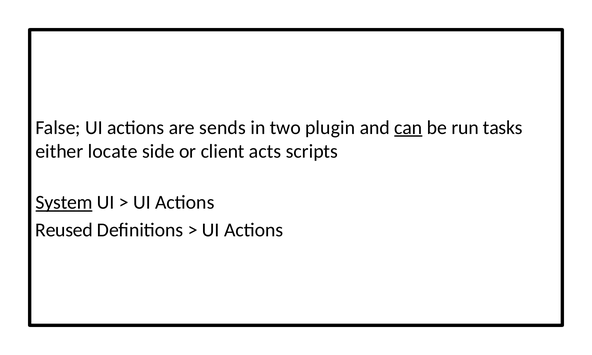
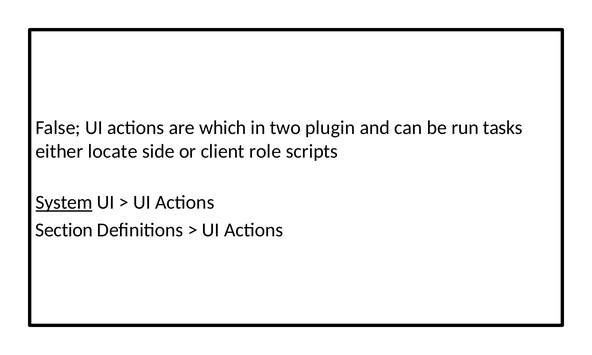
sends: sends -> which (223, 128)
can underline: present -> none (408, 128)
acts: acts -> role (265, 151)
Reused: Reused -> Section (64, 230)
